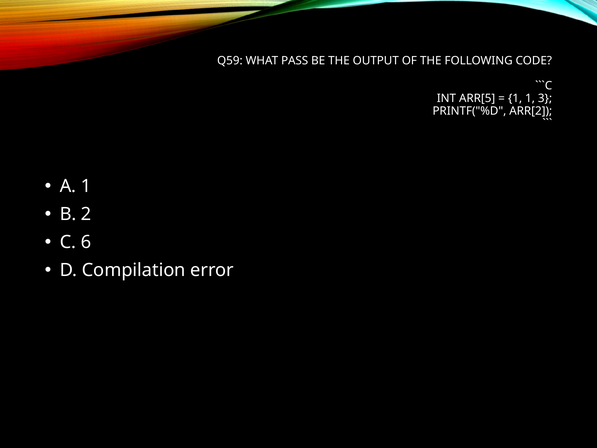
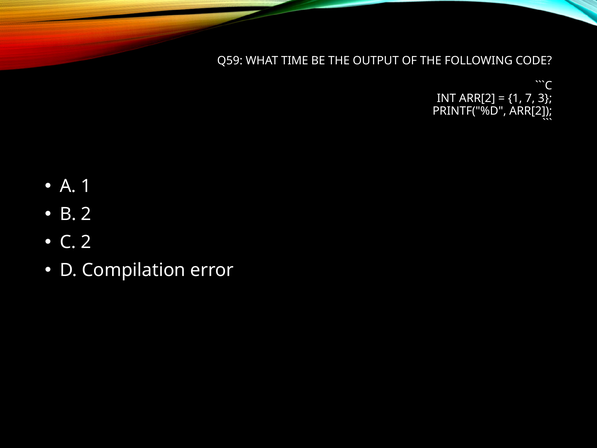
PASS: PASS -> TIME (295, 61)
INT ARR[5: ARR[5 -> ARR[2 (477, 98)
1 1: 1 -> 7 (530, 98)
C 6: 6 -> 2 (86, 242)
